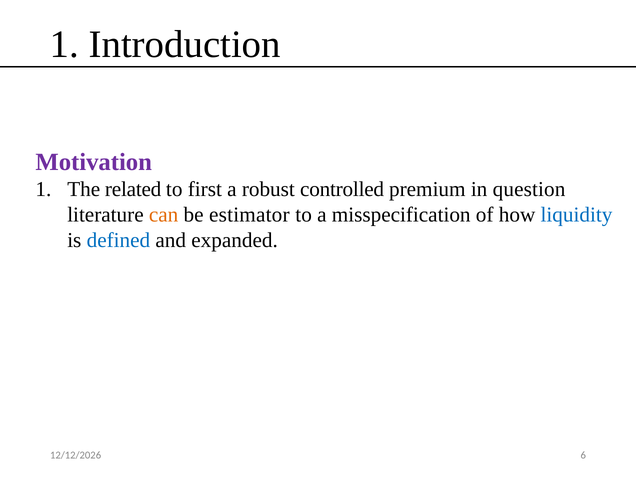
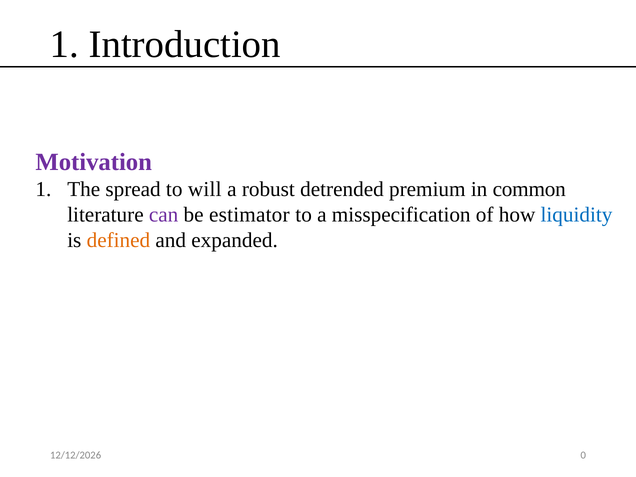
related: related -> spread (133, 189)
first: first -> will (205, 189)
controlled: controlled -> detrended (342, 189)
question: question -> common (529, 189)
can colour: orange -> purple (164, 215)
defined colour: blue -> orange (118, 240)
6: 6 -> 0 (583, 455)
